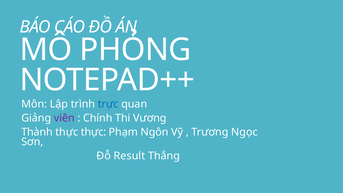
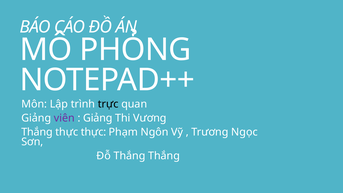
trực colour: blue -> black (108, 104)
Chính: Chính -> Giảng (98, 118)
Thành: Thành -> Thắng (37, 132)
Đỗ Result: Result -> Thắng (129, 156)
